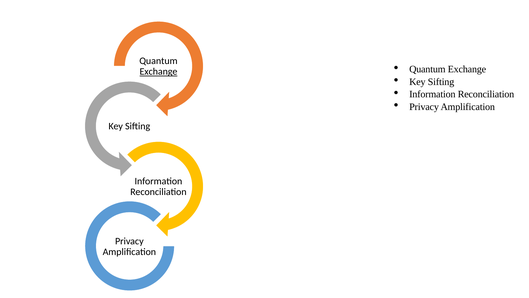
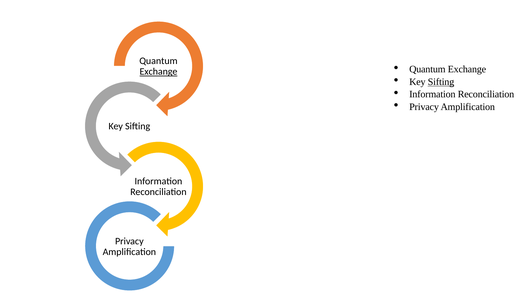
Sifting underline: none -> present (441, 82)
